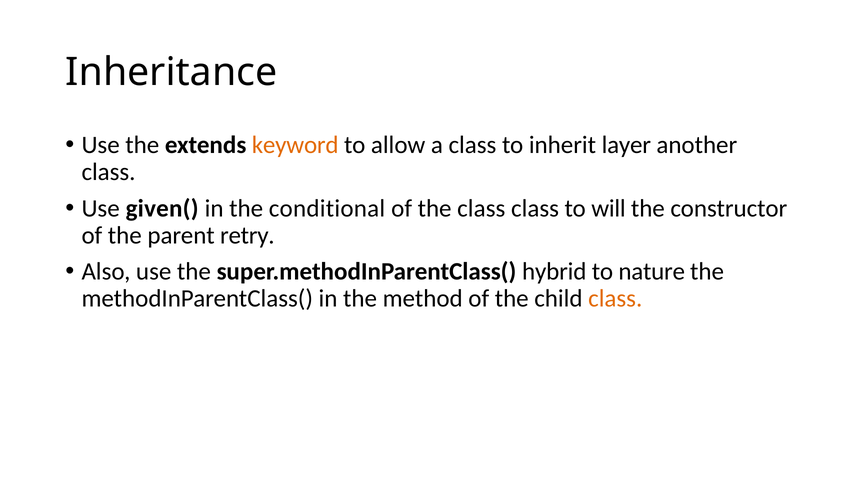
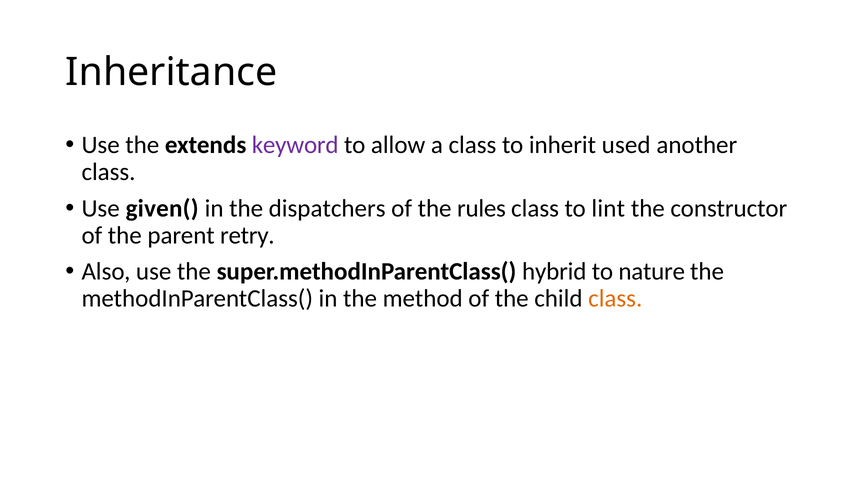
keyword colour: orange -> purple (295, 145)
layer: layer -> used (626, 145)
conditional: conditional -> dispatchers (327, 208)
the class: class -> rules (481, 208)
will: will -> lint (608, 208)
